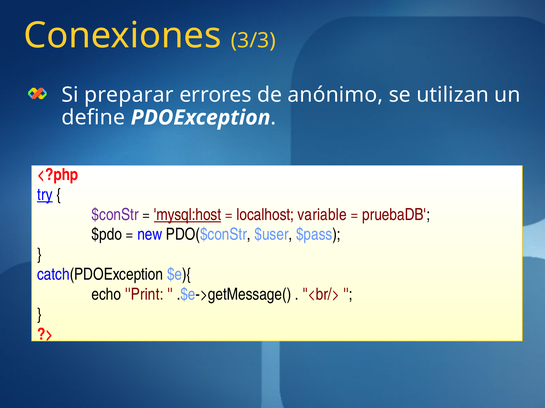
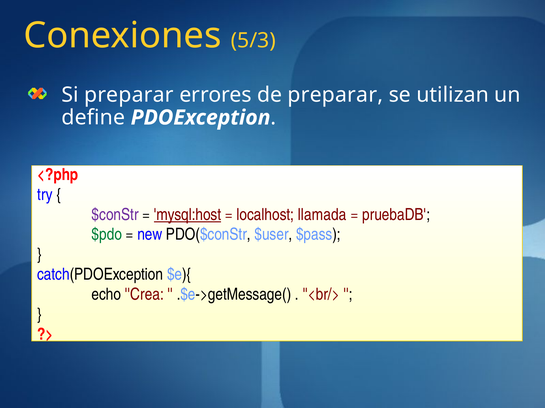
3/3: 3/3 -> 5/3 (253, 41)
de anónimo: anónimo -> preparar (335, 95)
try underline: present -> none (45, 195)
variable: variable -> llamada (322, 215)
$pdo colour: black -> green (107, 235)
Print: Print -> Crea (144, 295)
